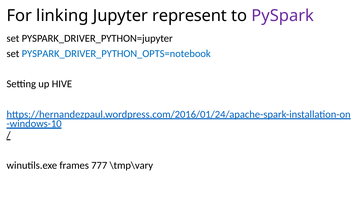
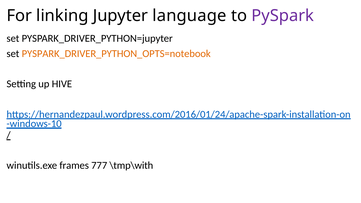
represent: represent -> language (189, 16)
PYSPARK_DRIVER_PYTHON_OPTS=notebook colour: blue -> orange (116, 54)
\tmp\vary: \tmp\vary -> \tmp\with (131, 166)
